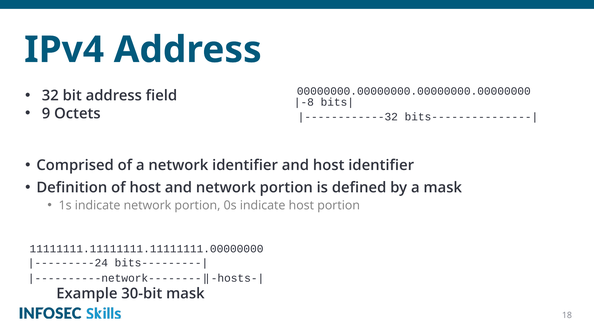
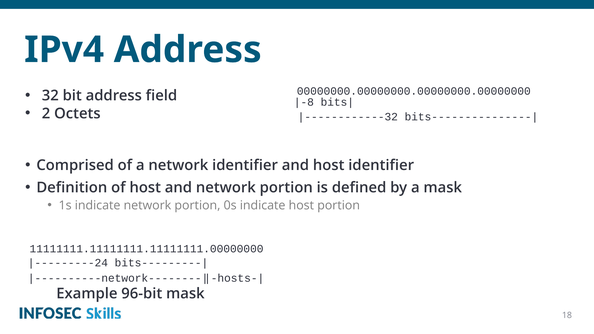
9: 9 -> 2 (46, 114)
30-bit: 30-bit -> 96-bit (142, 294)
